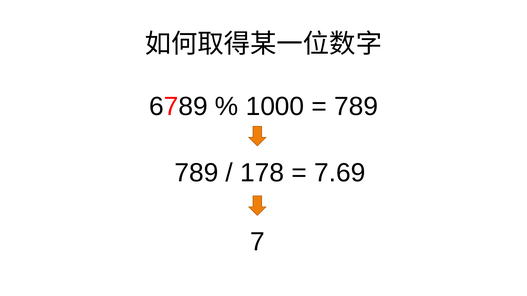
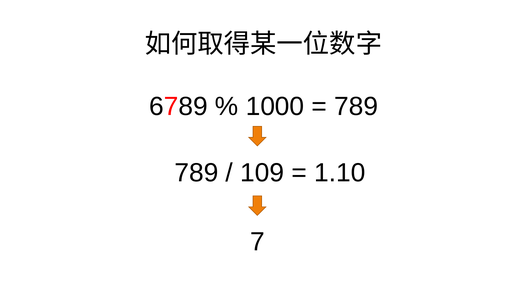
178: 178 -> 109 (262, 173)
7.69: 7.69 -> 1.10 (340, 173)
